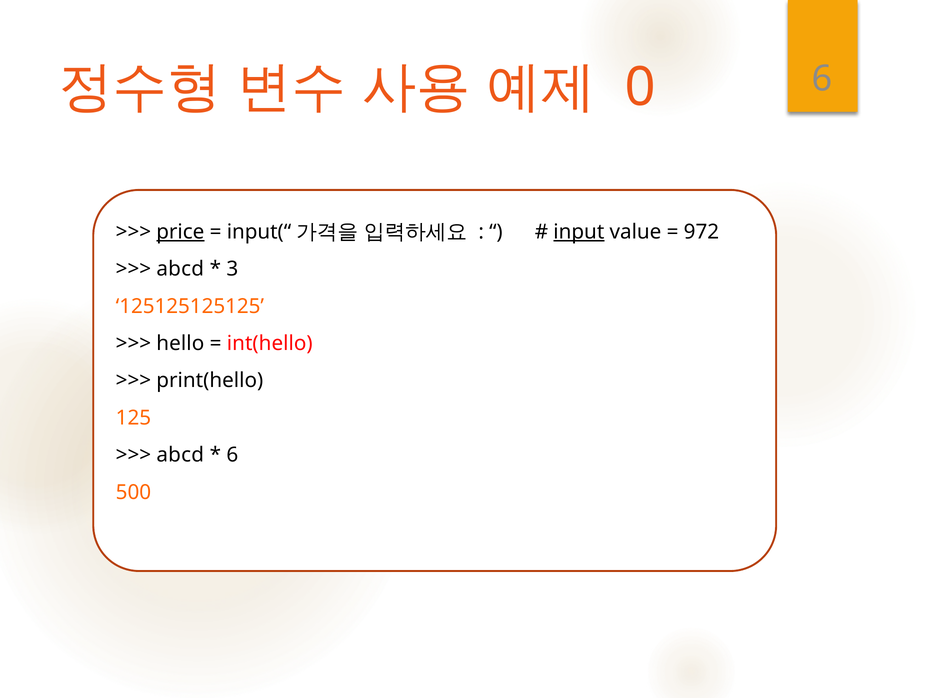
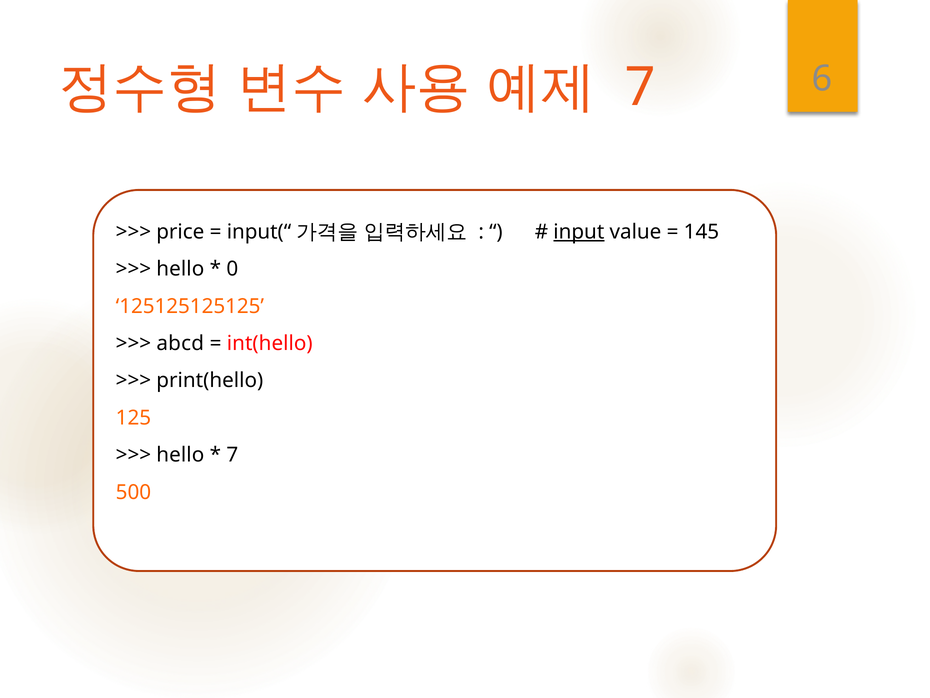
0: 0 -> 7 (640, 87)
price underline: present -> none (180, 232)
972: 972 -> 145 (701, 232)
abcd: abcd -> hello (180, 269)
3: 3 -> 0 (232, 269)
hello: hello -> abcd (180, 343)
abcd: abcd -> hello (180, 455)
6: 6 -> 7 (232, 455)
